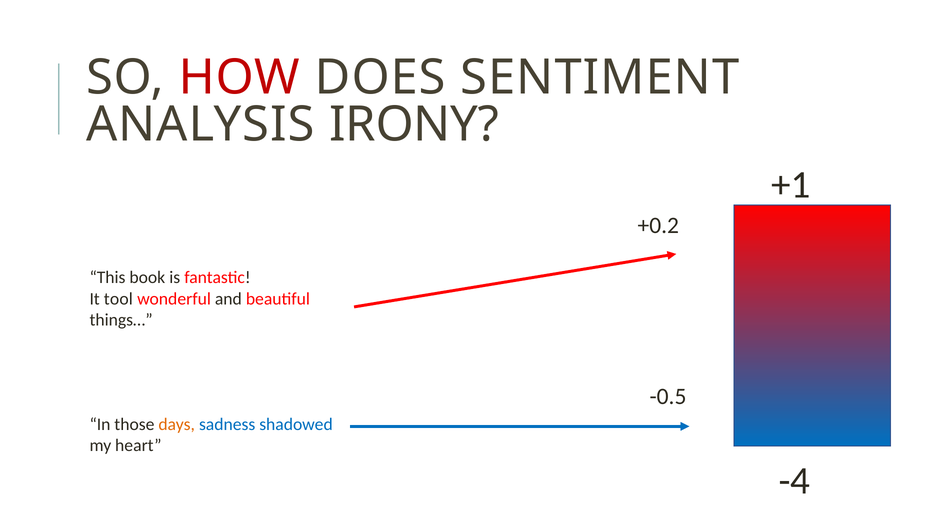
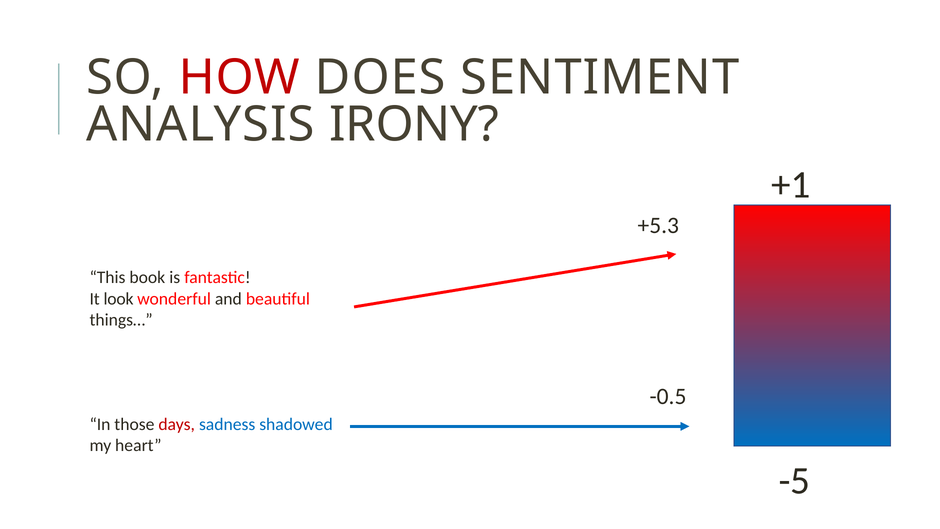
+0.2: +0.2 -> +5.3 (658, 225)
tool: tool -> look (119, 299)
days colour: orange -> red (177, 424)
-4: -4 -> -5 (794, 481)
